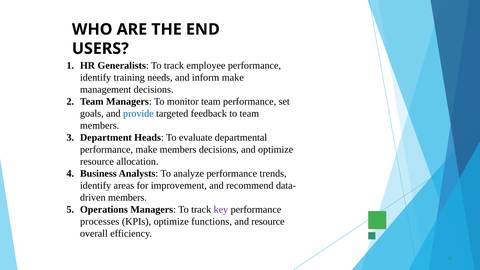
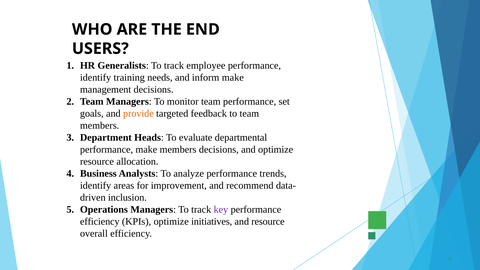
provide colour: blue -> orange (138, 113)
members: members -> inclusion (127, 198)
processes: processes -> efficiency (100, 222)
functions: functions -> initiatives (212, 222)
